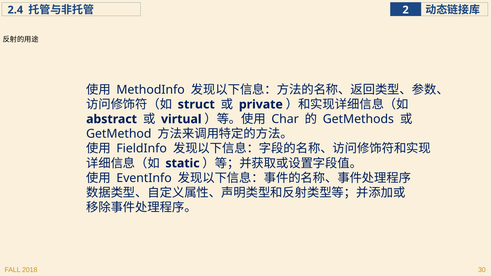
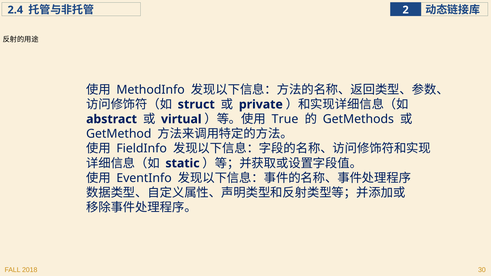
Char: Char -> True (285, 119)
